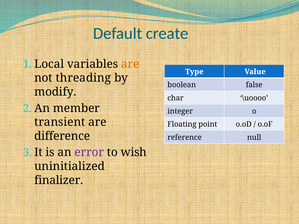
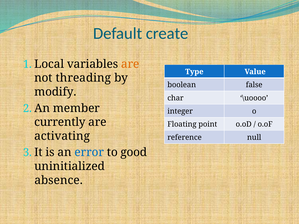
transient: transient -> currently (60, 122)
difference: difference -> activating (62, 136)
error colour: purple -> blue (89, 153)
wish: wish -> good (134, 153)
finalizer: finalizer -> absence (59, 180)
